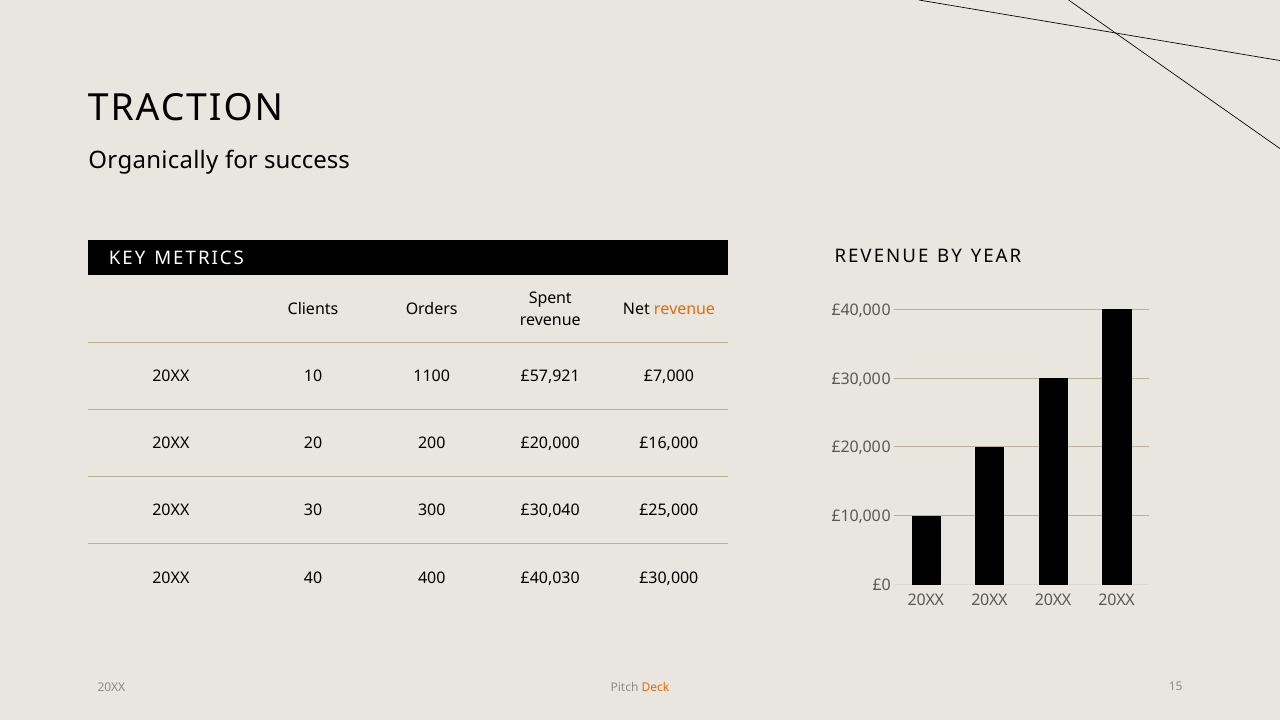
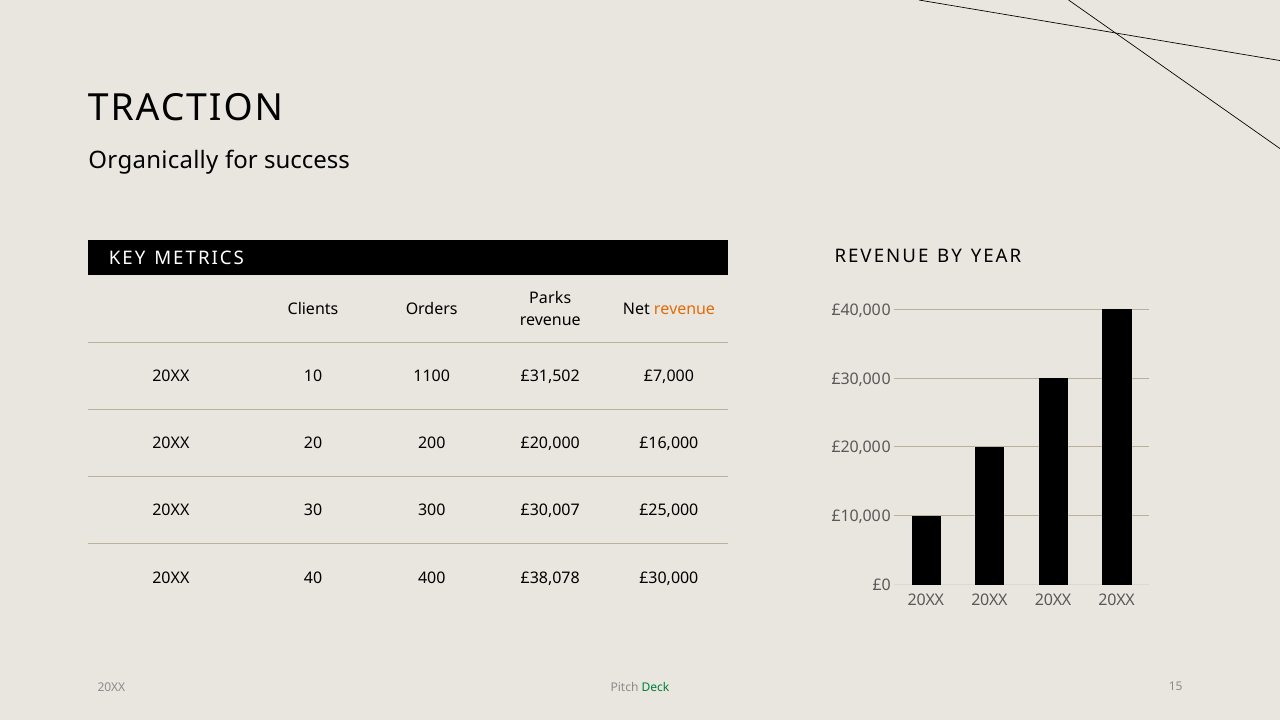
Spent: Spent -> Parks (550, 299)
£57,921: £57,921 -> £31,502 (550, 377)
£30,040: £30,040 -> £30,007 (550, 511)
£40,030: £40,030 -> £38,078 (550, 578)
Deck colour: orange -> green (655, 687)
